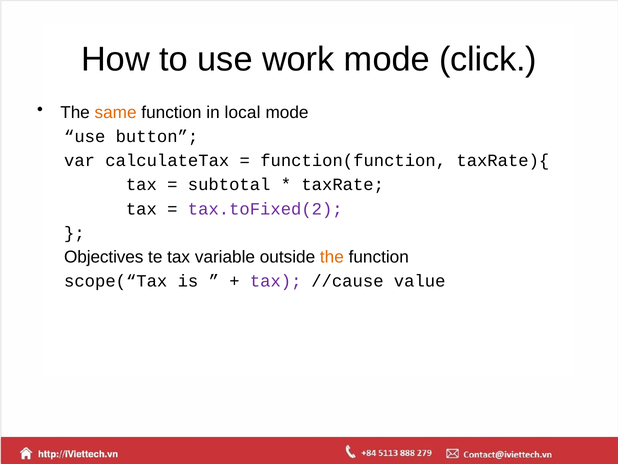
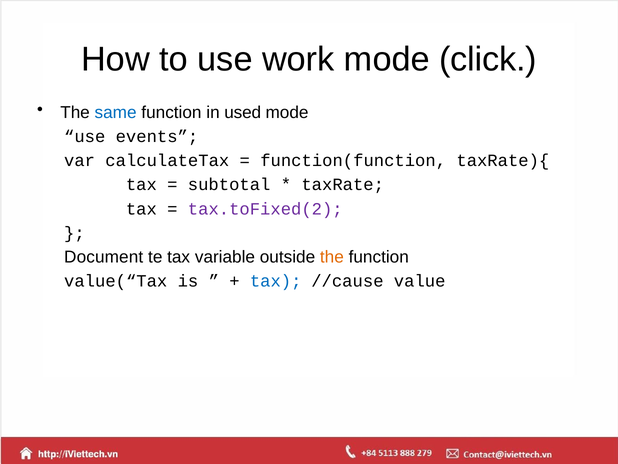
same colour: orange -> blue (116, 112)
local: local -> used (243, 112)
button: button -> events (157, 136)
Objectives: Objectives -> Document (104, 257)
scope(“Tax: scope(“Tax -> value(“Tax (116, 281)
tax colour: purple -> blue (276, 281)
